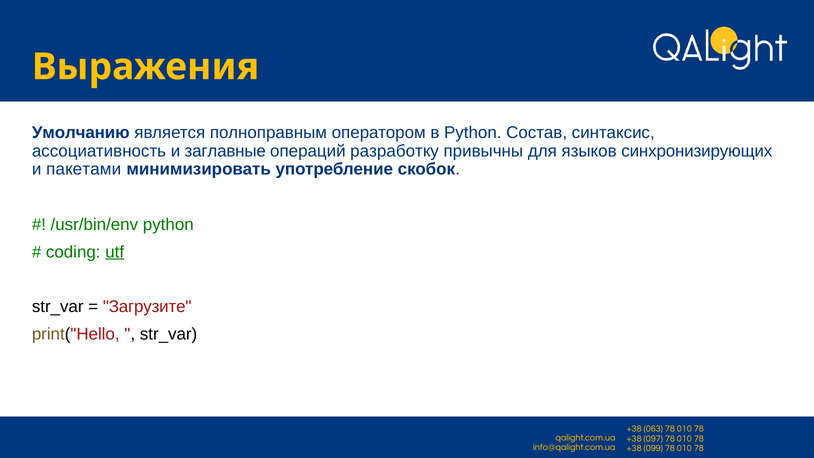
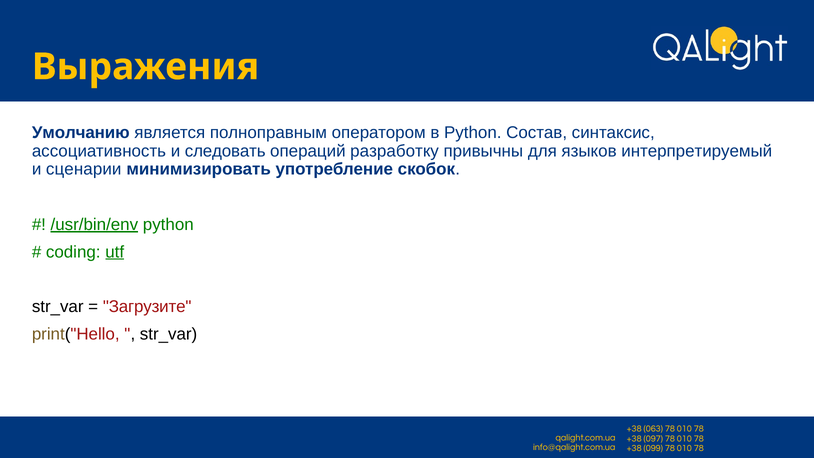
заглавные: заглавные -> следовать (225, 151)
синхронизирующих: синхронизирующих -> интерпретируемый (697, 151)
пакетами: пакетами -> сценарии (84, 169)
/usr/bin/env underline: none -> present (94, 224)
